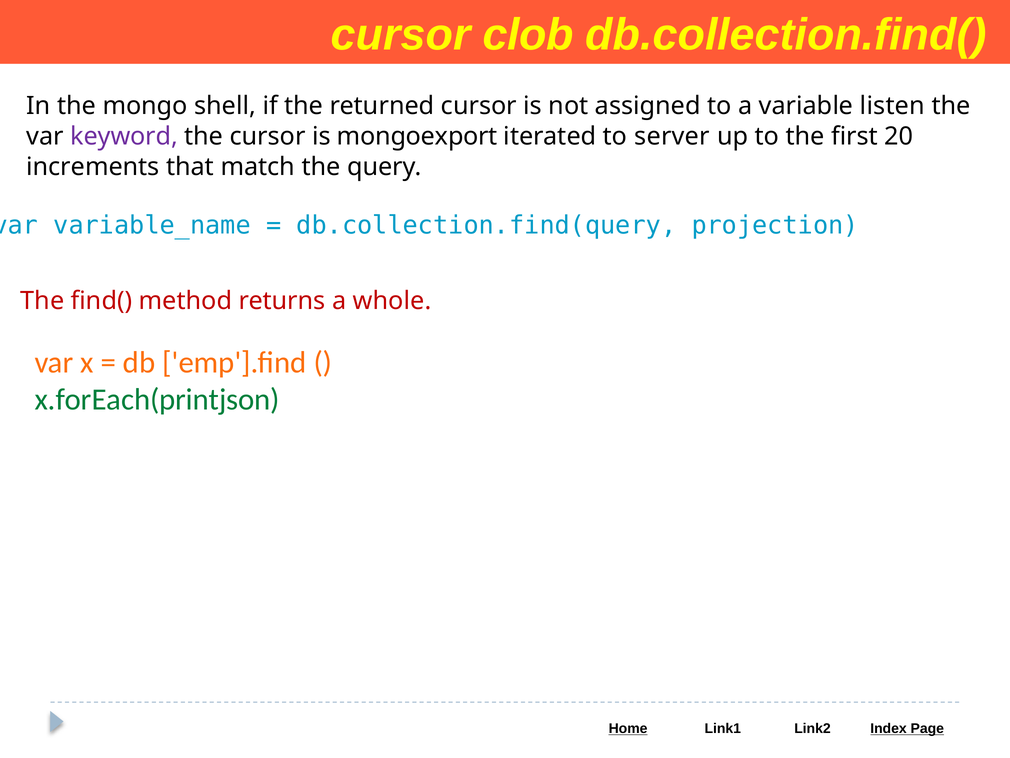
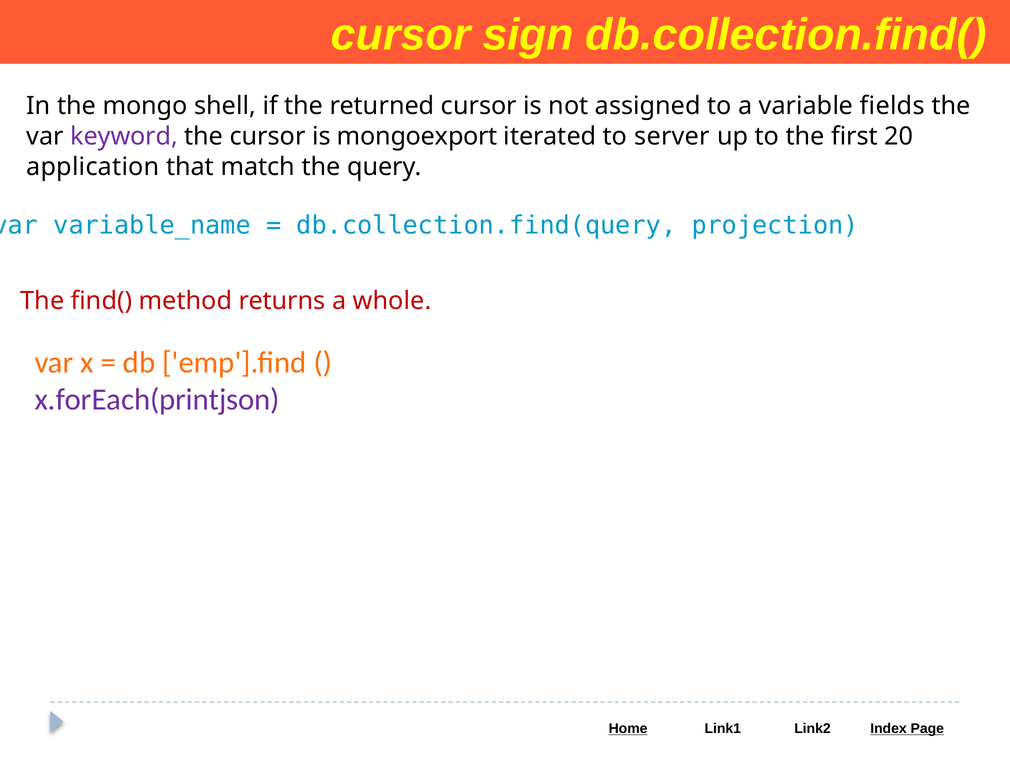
clob: clob -> sign (528, 35)
listen: listen -> fields (892, 106)
increments: increments -> application (93, 167)
x.forEach(printjson colour: green -> purple (157, 399)
